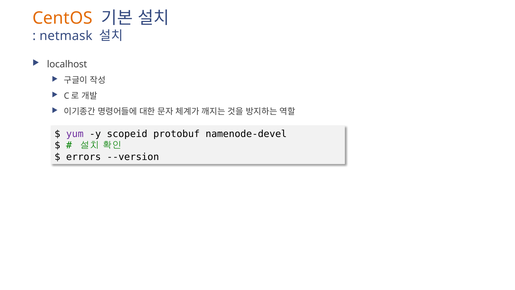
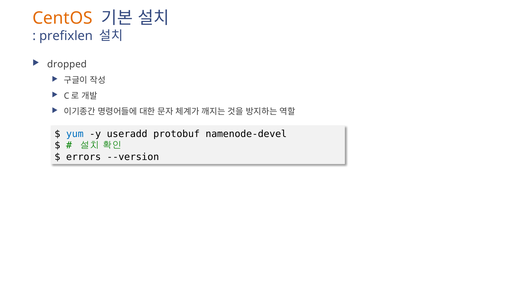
netmask: netmask -> prefixlen (66, 36)
localhost: localhost -> dropped (67, 64)
yum colour: purple -> blue (75, 134)
scopeid: scopeid -> useradd (127, 134)
